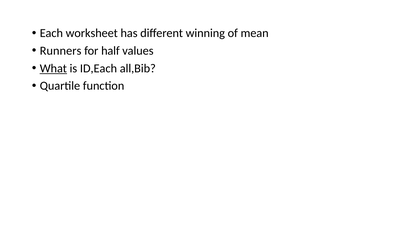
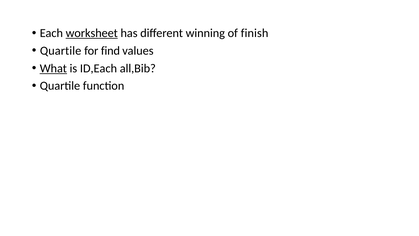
worksheet underline: none -> present (92, 33)
mean: mean -> finish (255, 33)
Runners: Runners -> Quartile (61, 51)
half: half -> find (110, 51)
